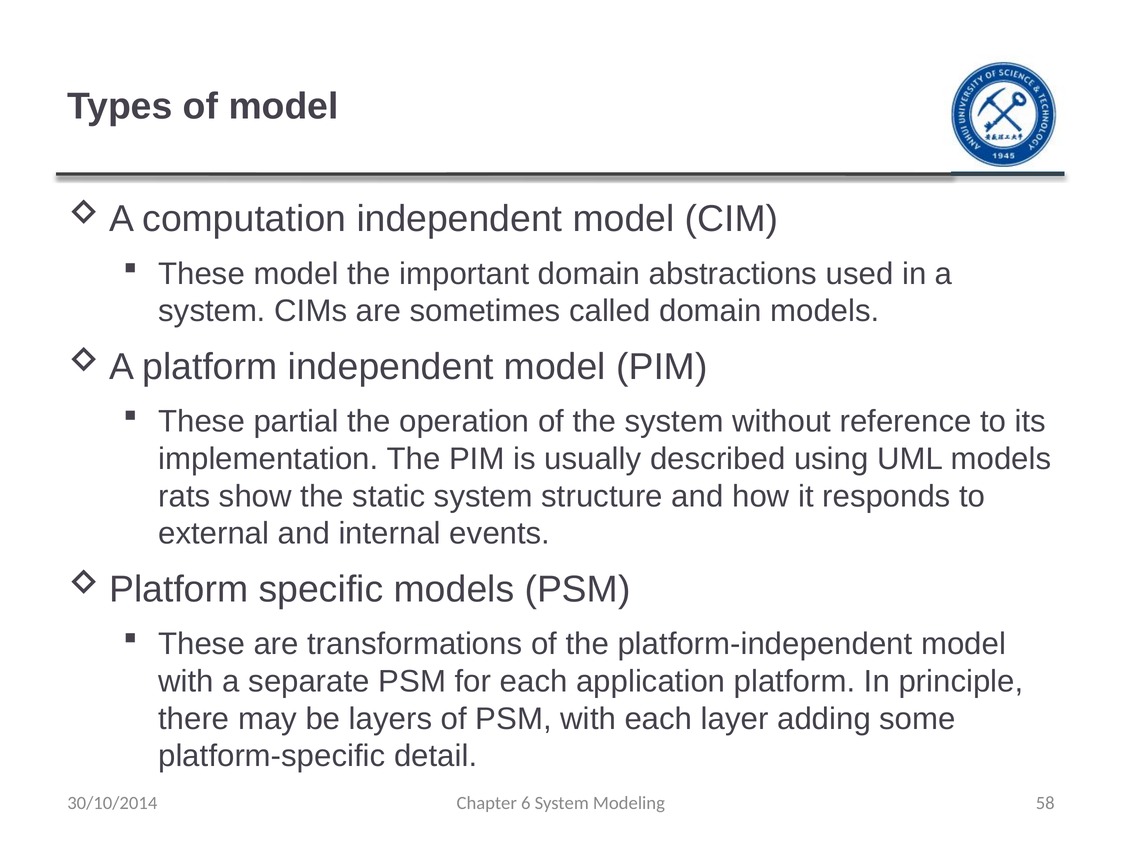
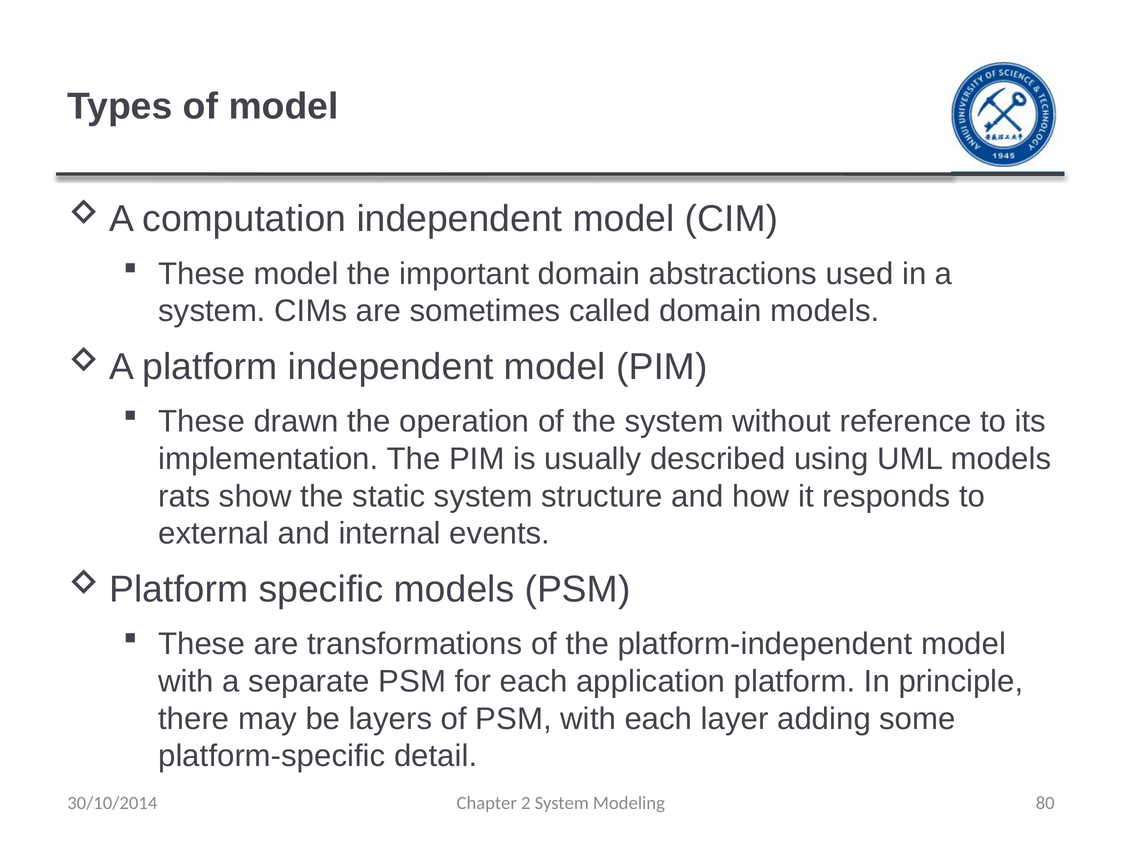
partial: partial -> drawn (296, 422)
6: 6 -> 2 (526, 804)
58: 58 -> 80 (1045, 803)
